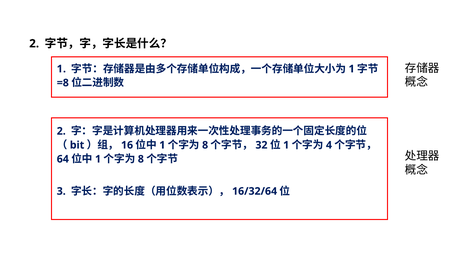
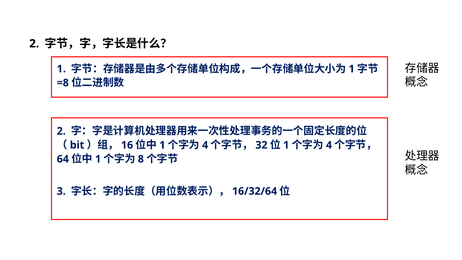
8: 8 -> 4 (205, 145)
